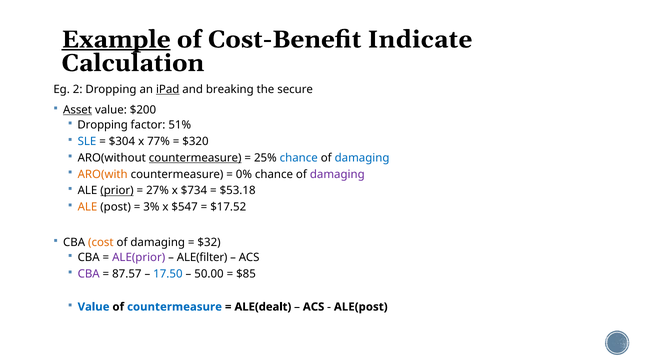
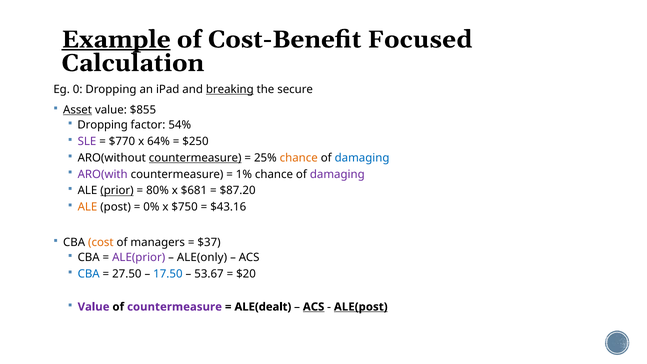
Indicate: Indicate -> Focused (420, 39)
2: 2 -> 0 (78, 89)
iPad underline: present -> none (168, 89)
breaking underline: none -> present (230, 89)
$200: $200 -> $855 (143, 110)
51%: 51% -> 54% (180, 125)
SLE colour: blue -> purple (87, 141)
$304: $304 -> $770 (122, 141)
77%: 77% -> 64% (158, 141)
$320: $320 -> $250 (195, 141)
chance colour: blue -> orange (299, 158)
ARO(with colour: orange -> purple (103, 174)
0%: 0% -> 1% (244, 174)
27%: 27% -> 80% (157, 191)
$734: $734 -> $681 (194, 191)
$53.18: $53.18 -> $87.20 (238, 191)
3%: 3% -> 0% (151, 207)
$547: $547 -> $750 (185, 207)
$17.52: $17.52 -> $43.16 (228, 207)
damaging: damaging -> managers (158, 242)
$32: $32 -> $37 (209, 242)
ALE(filter: ALE(filter -> ALE(only (202, 257)
CBA colour: purple -> blue (89, 274)
87.57: 87.57 -> 27.50 (127, 274)
50.00: 50.00 -> 53.67 (209, 274)
$85: $85 -> $20 (246, 274)
Value colour: blue -> purple (94, 307)
countermeasure colour: blue -> purple (174, 307)
ACS underline: none -> present (314, 307)
ALE(post underline: none -> present (361, 307)
